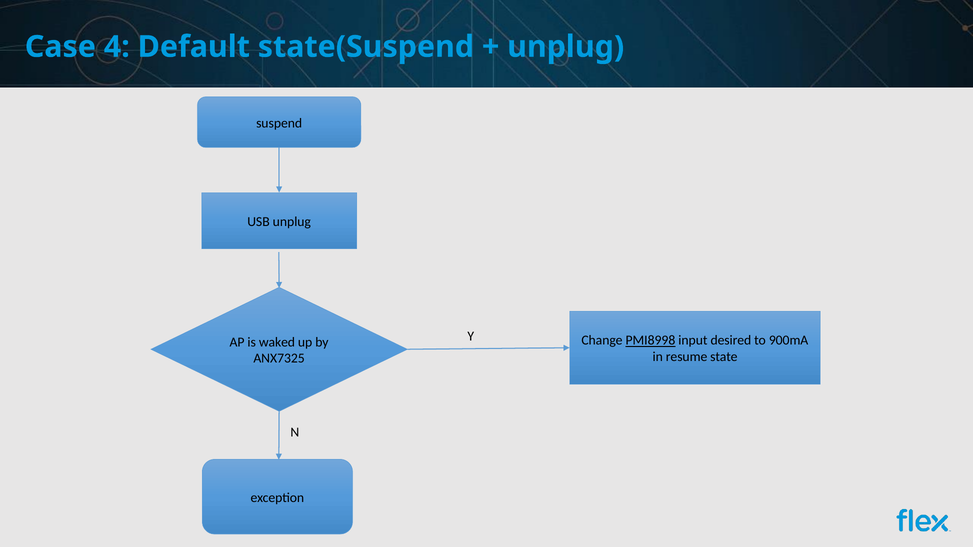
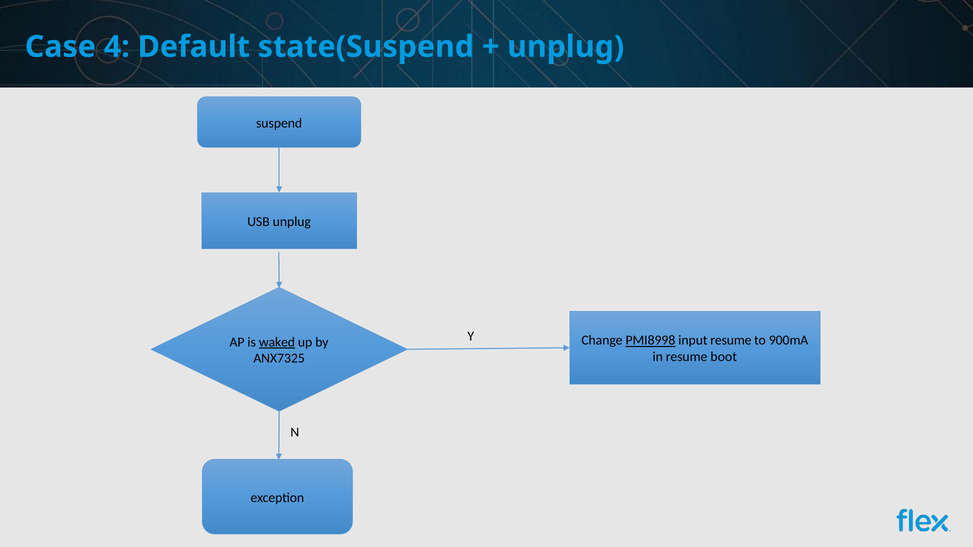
input desired: desired -> resume (731, 341)
waked underline: none -> present (277, 342)
state: state -> boot (724, 357)
